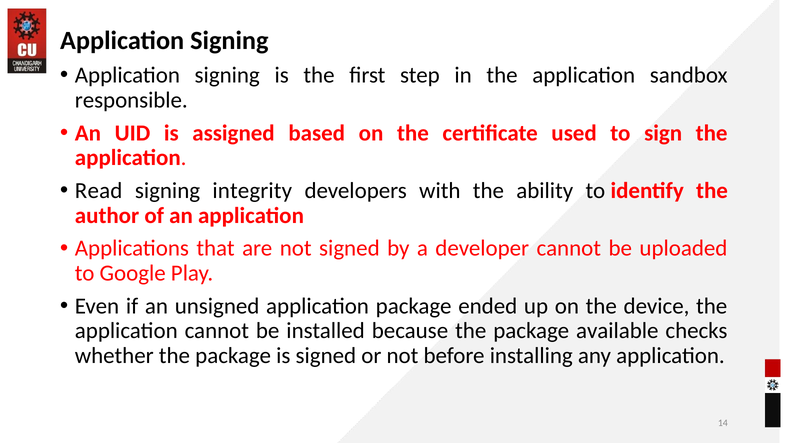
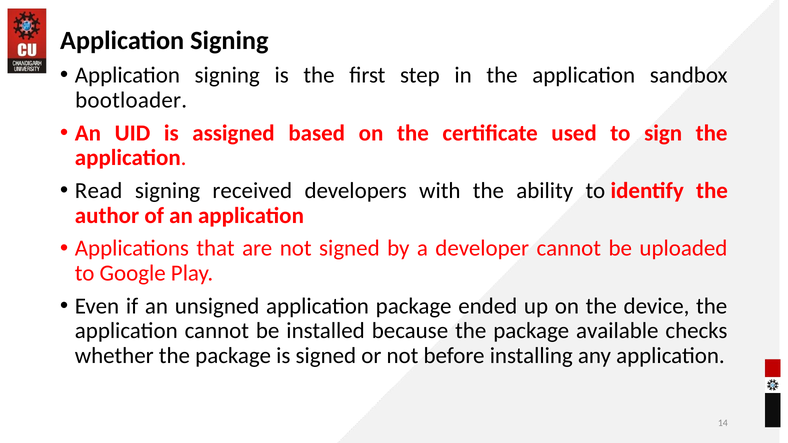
responsible: responsible -> bootloader (131, 100)
integrity: integrity -> received (252, 191)
